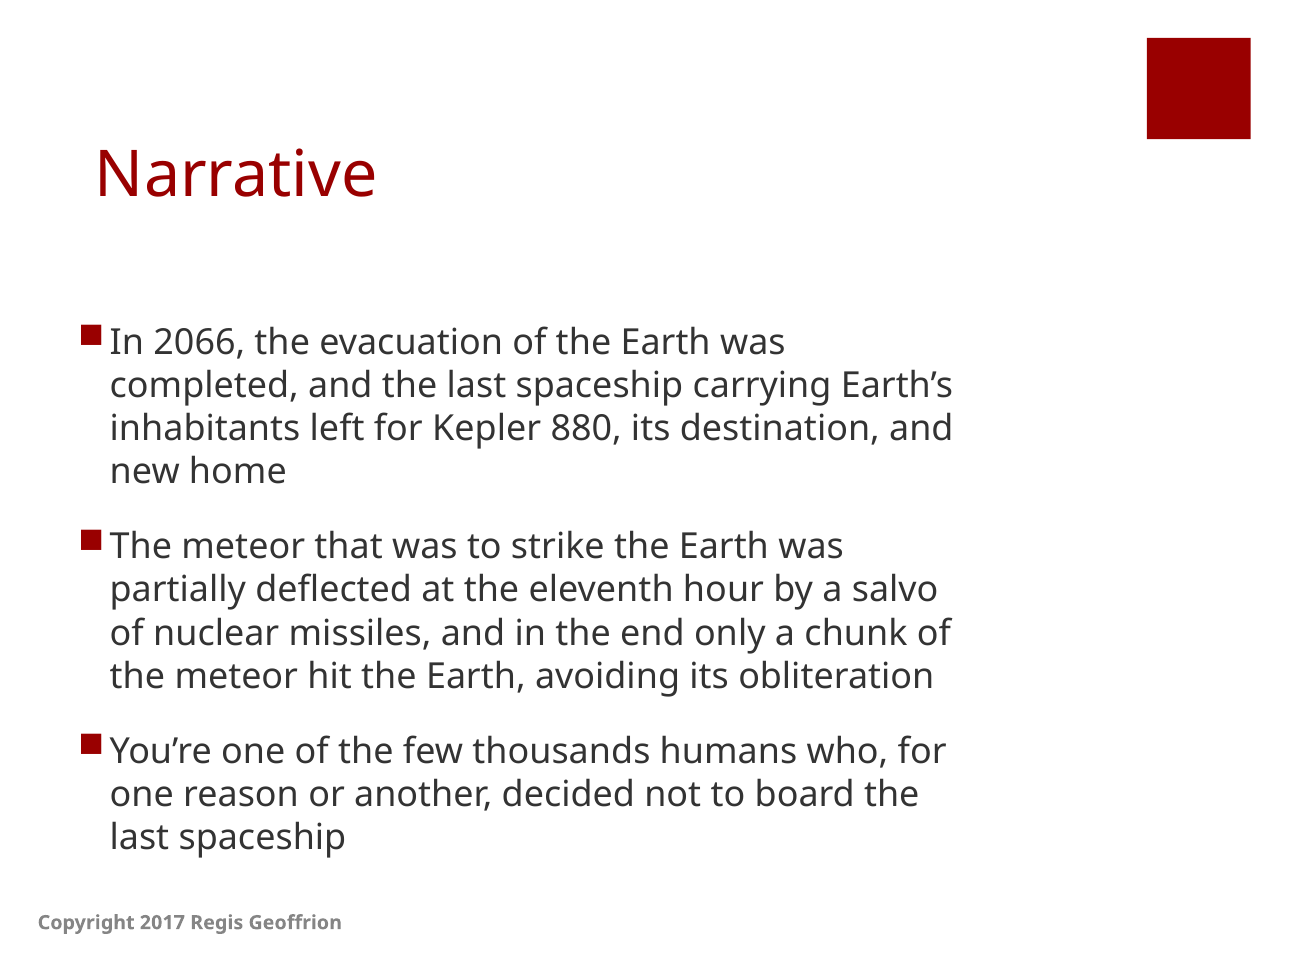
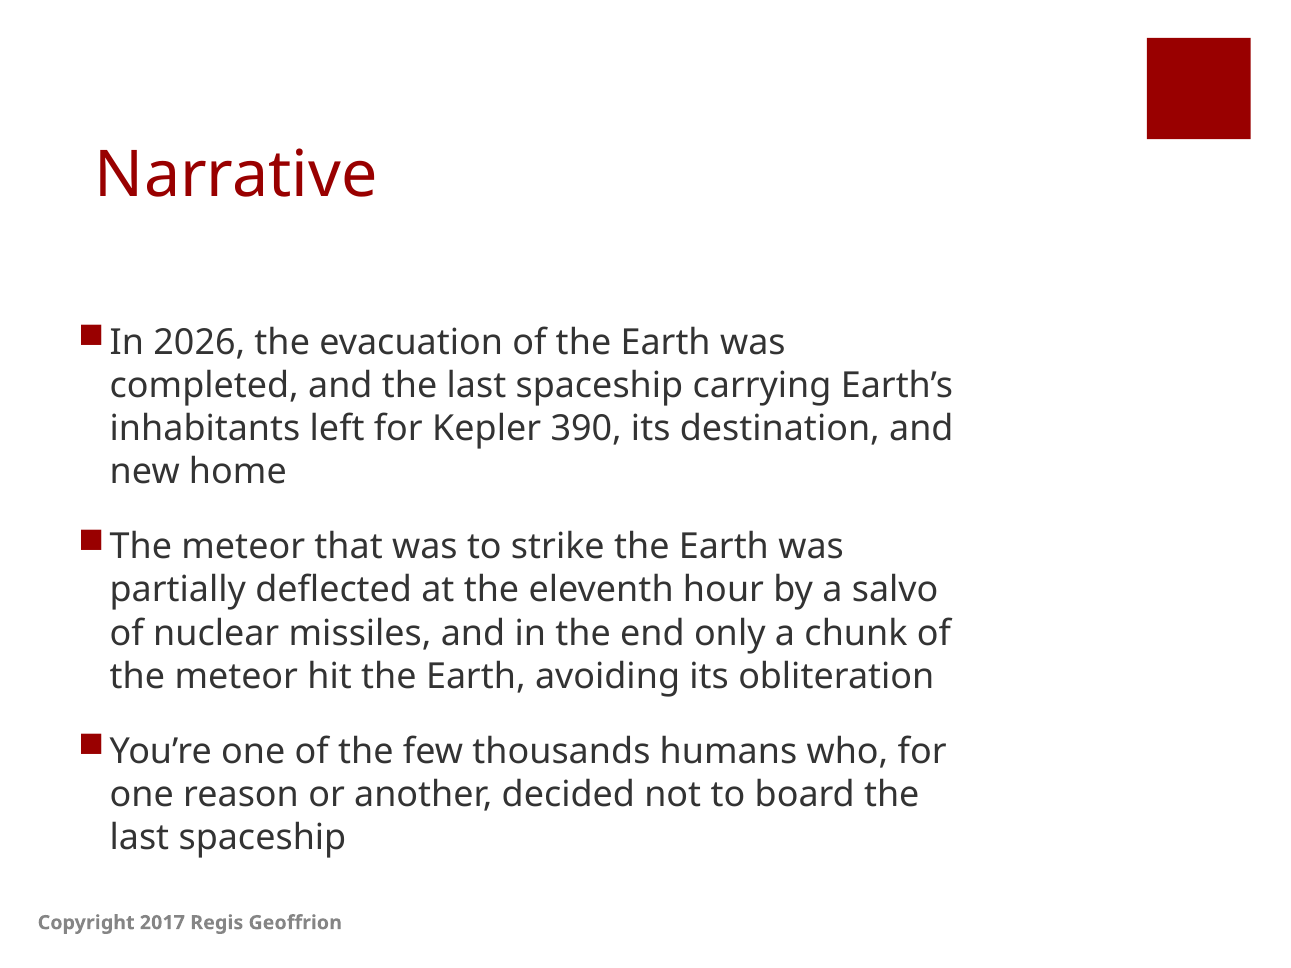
2066: 2066 -> 2026 (199, 343)
880: 880 -> 390 (586, 429)
